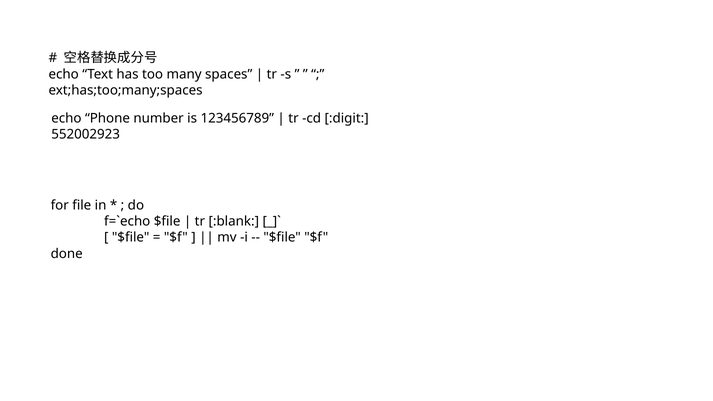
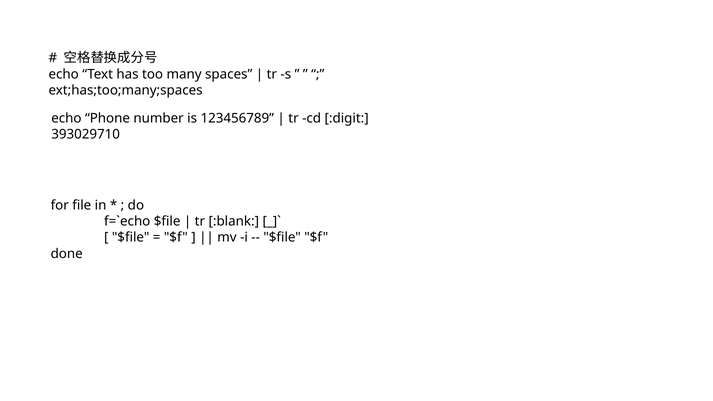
552002923: 552002923 -> 393029710 (86, 134)
